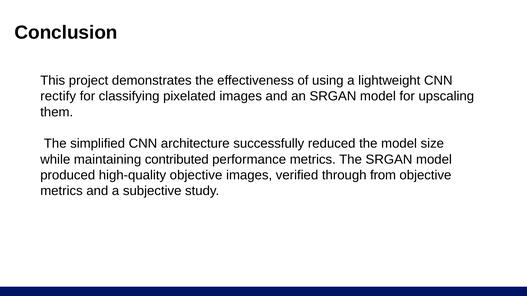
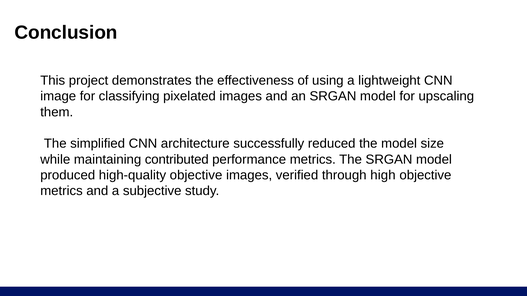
rectify: rectify -> image (58, 96)
from: from -> high (383, 175)
